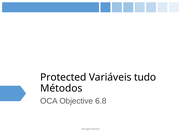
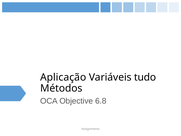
Protected: Protected -> Aplicação (63, 77)
